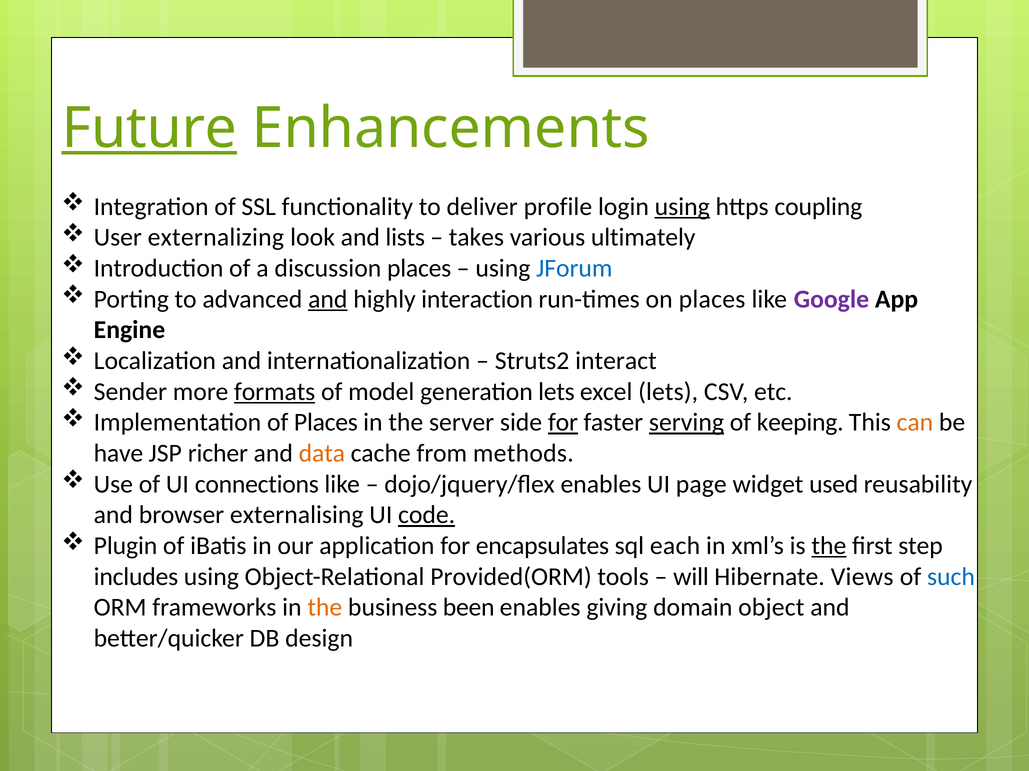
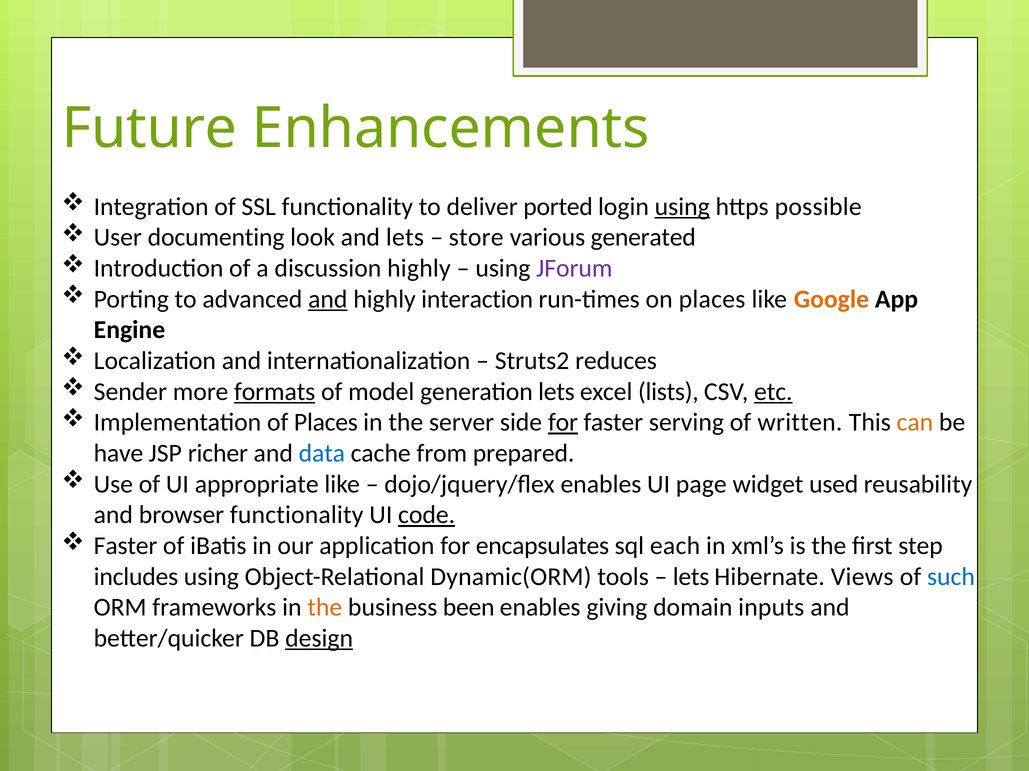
Future underline: present -> none (149, 128)
profile: profile -> ported (558, 207)
coupling: coupling -> possible (818, 207)
externalizing: externalizing -> documenting (216, 238)
and lists: lists -> lets (405, 238)
takes: takes -> store (476, 238)
ultimately: ultimately -> generated (643, 238)
discussion places: places -> highly (419, 268)
JForum colour: blue -> purple (574, 268)
Google colour: purple -> orange (831, 299)
interact: interact -> reduces (616, 361)
excel lets: lets -> lists (668, 392)
etc underline: none -> present (773, 392)
serving underline: present -> none (686, 423)
keeping: keeping -> written (800, 423)
data colour: orange -> blue (322, 454)
methods: methods -> prepared (524, 454)
connections: connections -> appropriate (257, 485)
browser externalising: externalising -> functionality (297, 515)
Plugin: Plugin -> Faster (126, 546)
the underline: present -> none (829, 546)
Provided(ORM: Provided(ORM -> Dynamic(ORM (511, 577)
will: will -> lets (691, 577)
object: object -> inputs (771, 608)
design underline: none -> present (319, 639)
